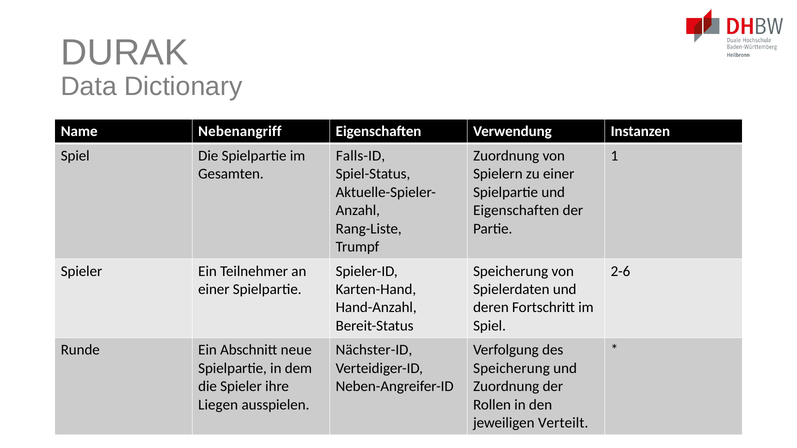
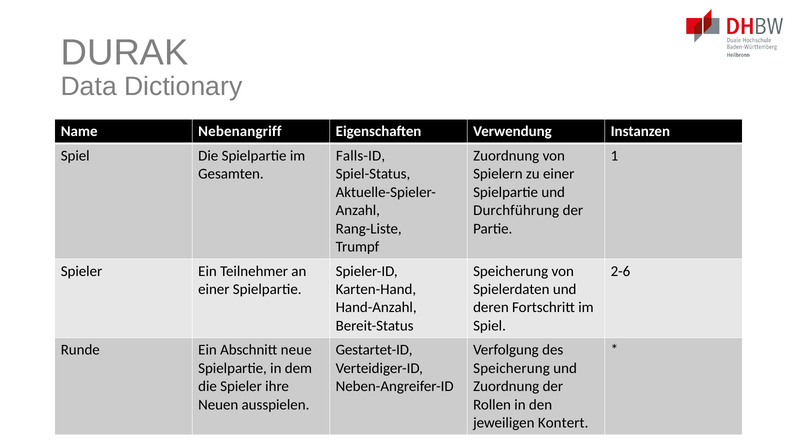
Eigenschaften: Eigenschaften -> Durchführung (516, 211)
Nächster-ID: Nächster-ID -> Gestartet-ID (374, 350)
Liegen: Liegen -> Neuen (218, 405)
Verteilt: Verteilt -> Kontert (563, 423)
